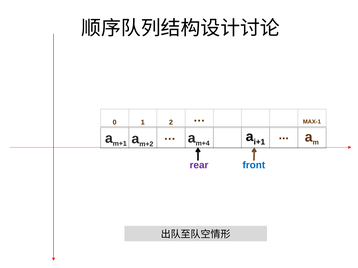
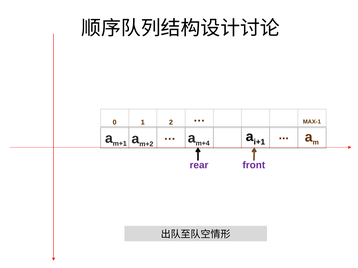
front colour: blue -> purple (254, 165)
